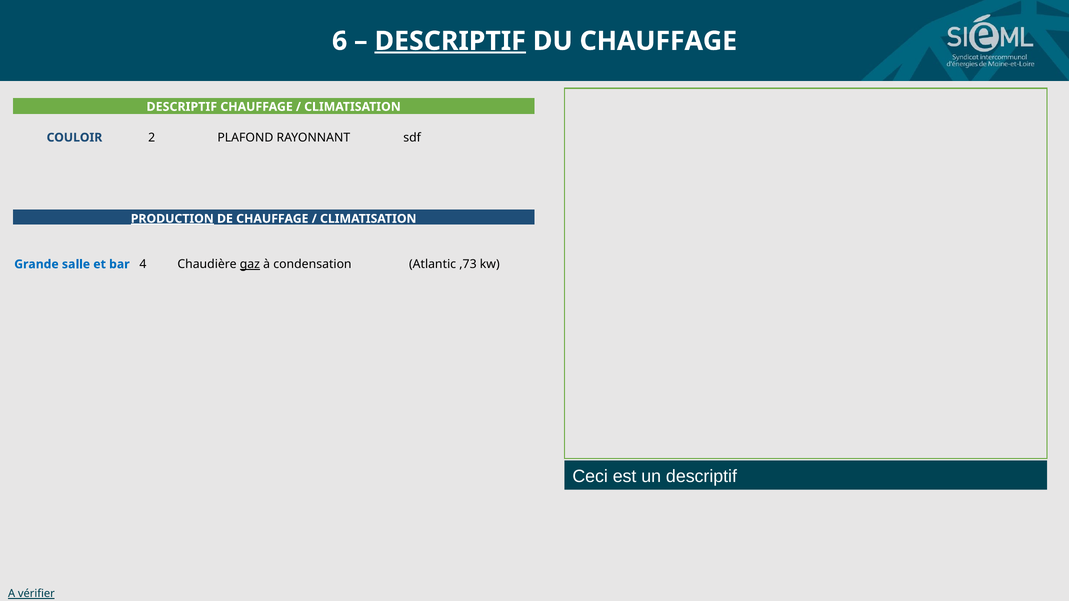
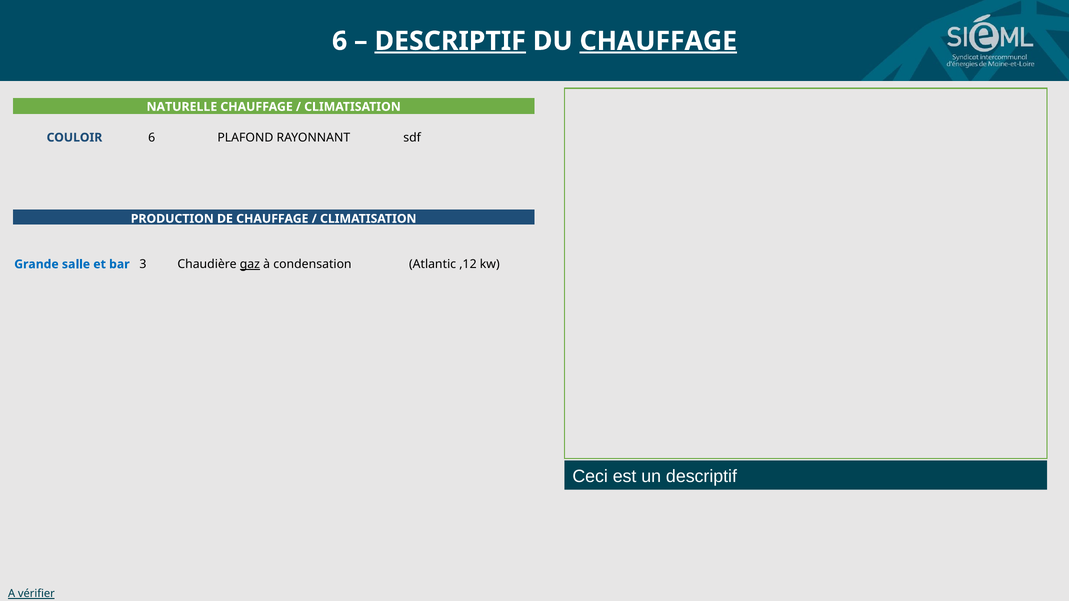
CHAUFFAGE underline: none -> present (658, 41)
DESCRIPTIF: DESCRIPTIF -> NATURELLE (182, 107)
COULOIR 2: 2 -> 6 (152, 138)
PRODUCTION underline: present -> none (172, 219)
4: 4 -> 3 (143, 264)
,73: ,73 -> ,12 (468, 264)
